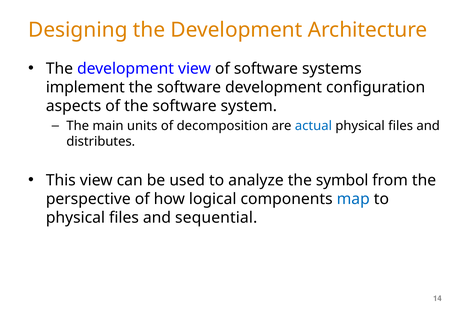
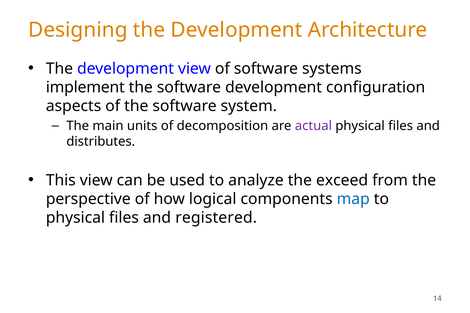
actual colour: blue -> purple (313, 126)
symbol: symbol -> exceed (342, 180)
sequential: sequential -> registered (216, 218)
